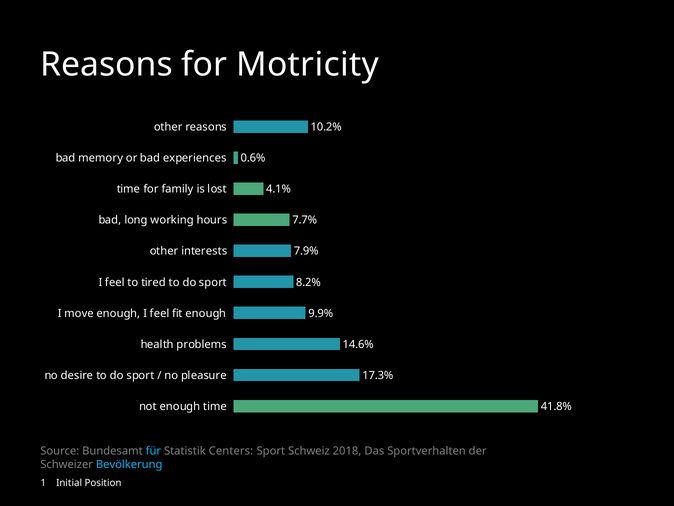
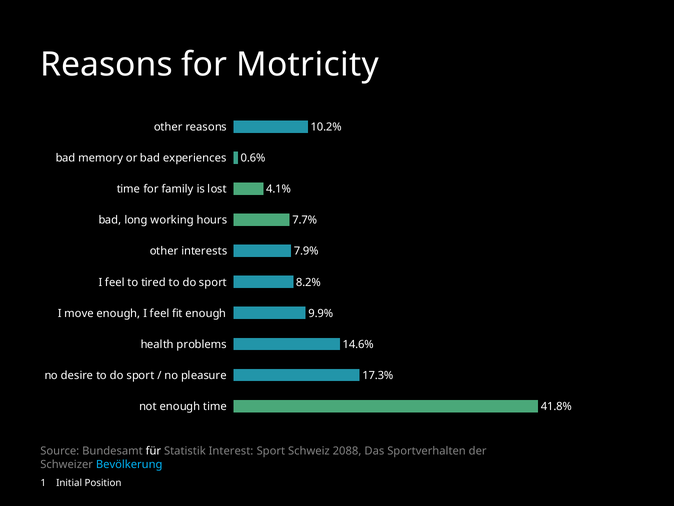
für colour: light blue -> white (153, 451)
Centers: Centers -> Interest (231, 451)
2018: 2018 -> 2088 (347, 451)
